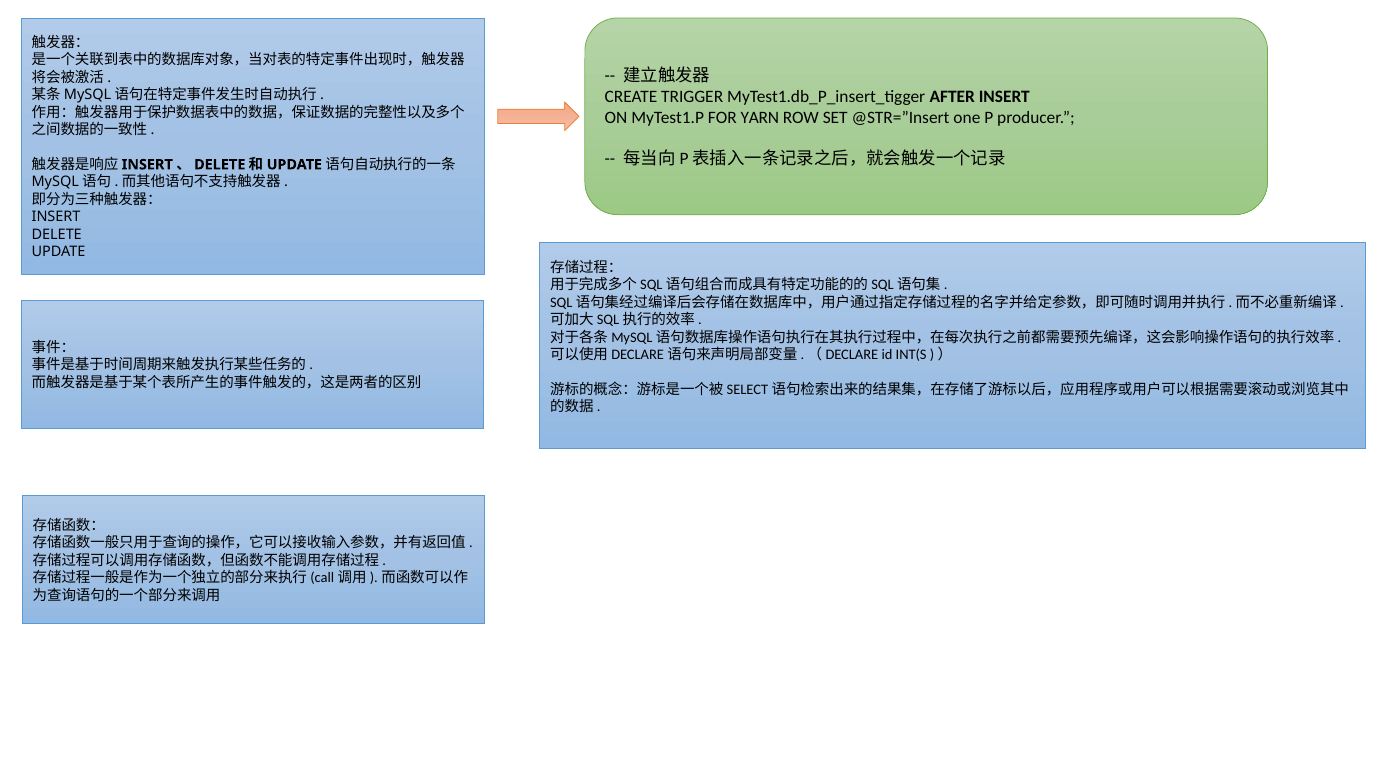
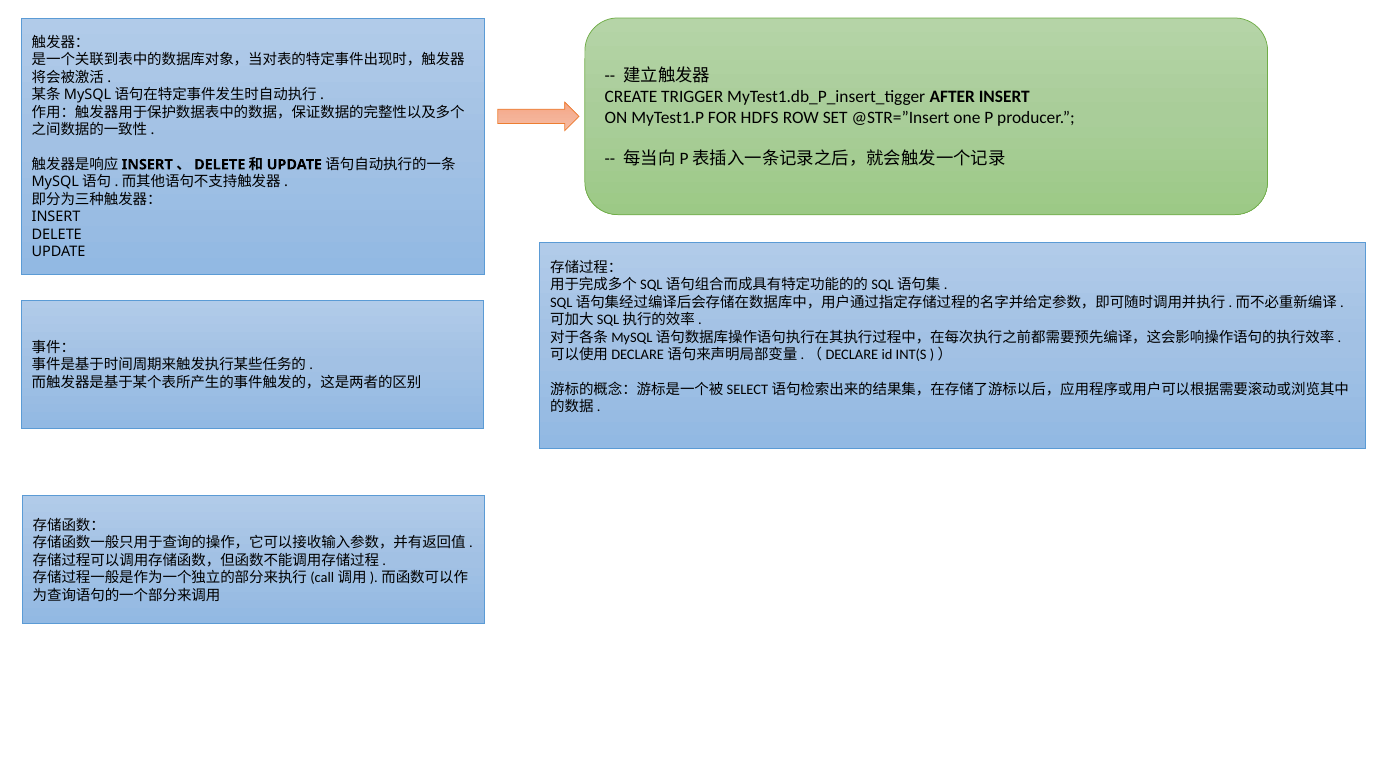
YARN: YARN -> HDFS (760, 117)
